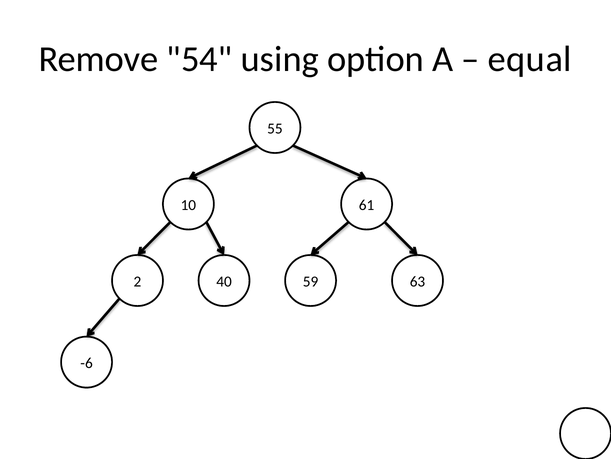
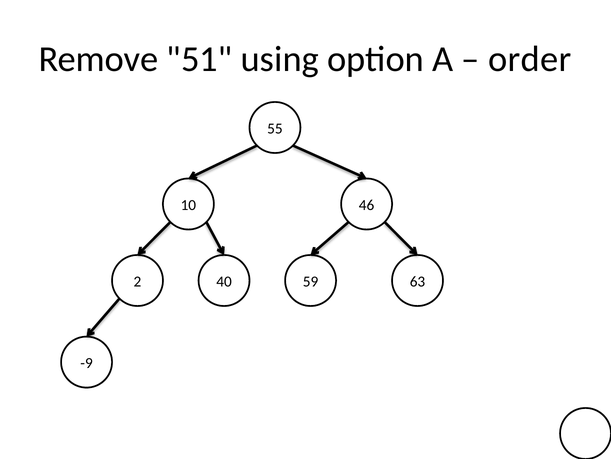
54: 54 -> 51 (199, 59)
equal: equal -> order (530, 59)
61: 61 -> 46 (367, 205)
-6: -6 -> -9 (87, 363)
